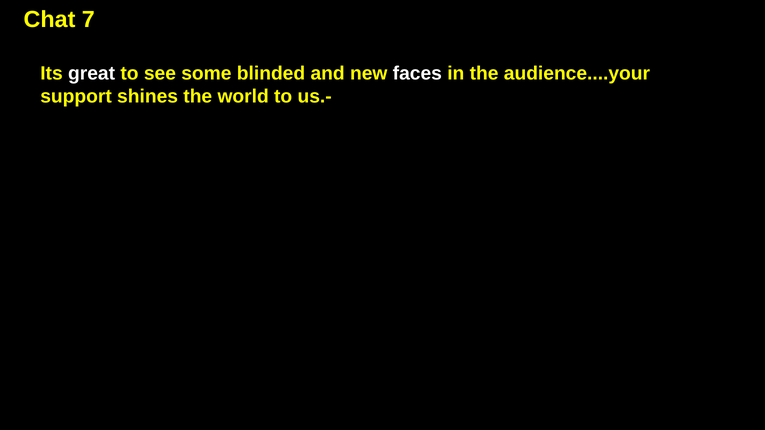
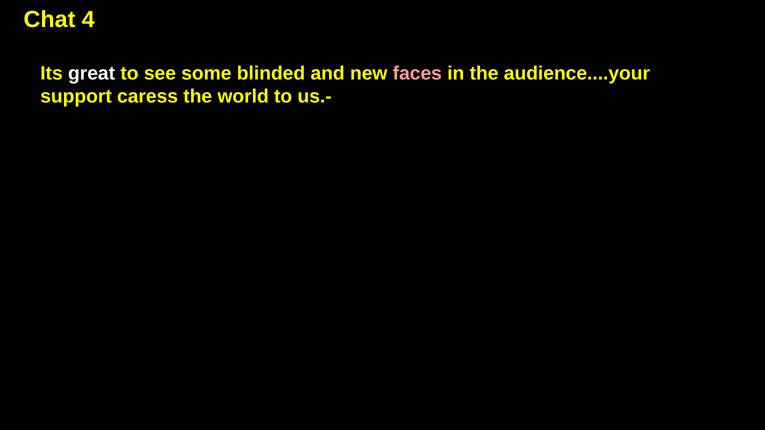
7: 7 -> 4 (88, 19)
faces colour: white -> pink (417, 74)
shines: shines -> caress (148, 97)
